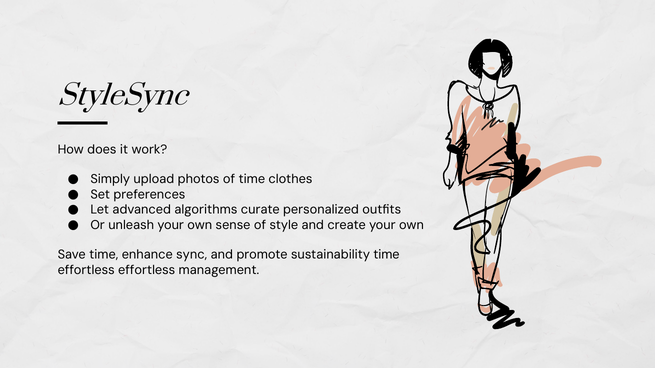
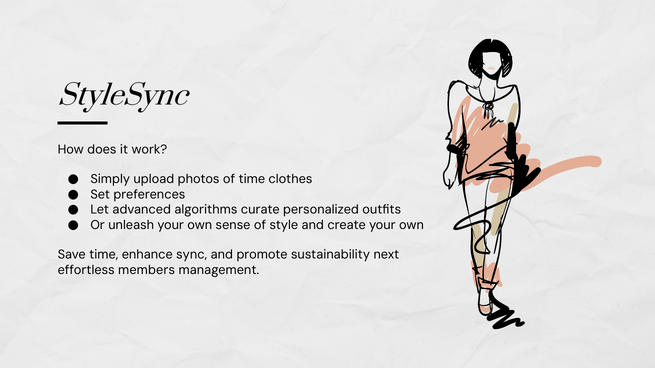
sustainability time: time -> next (386, 255)
effortless effortless: effortless -> members (147, 270)
